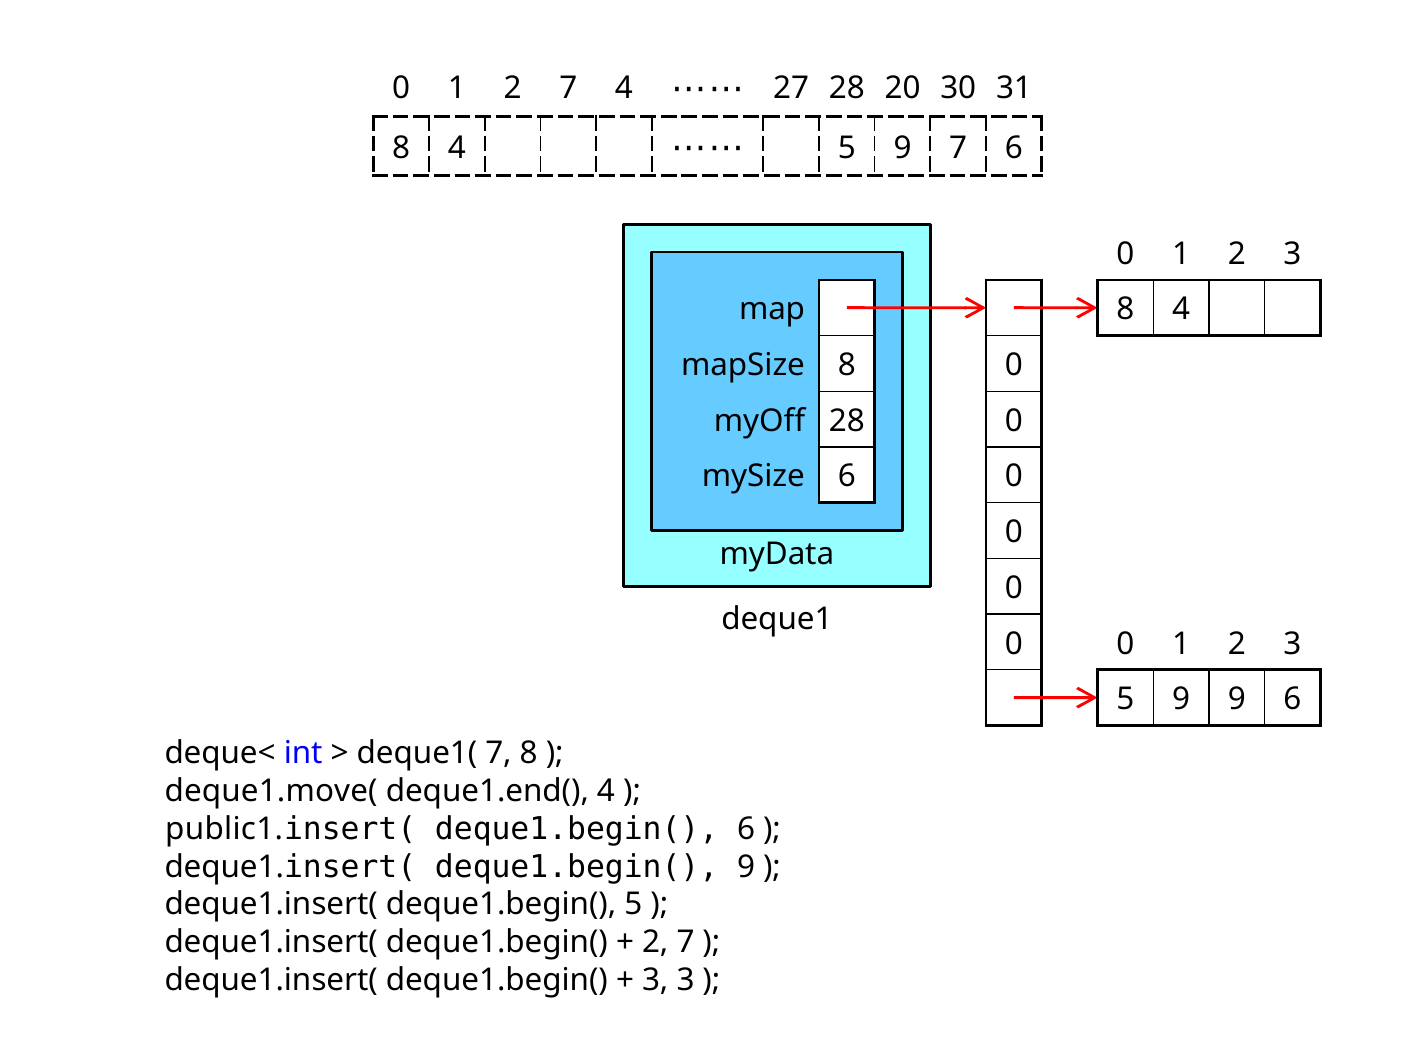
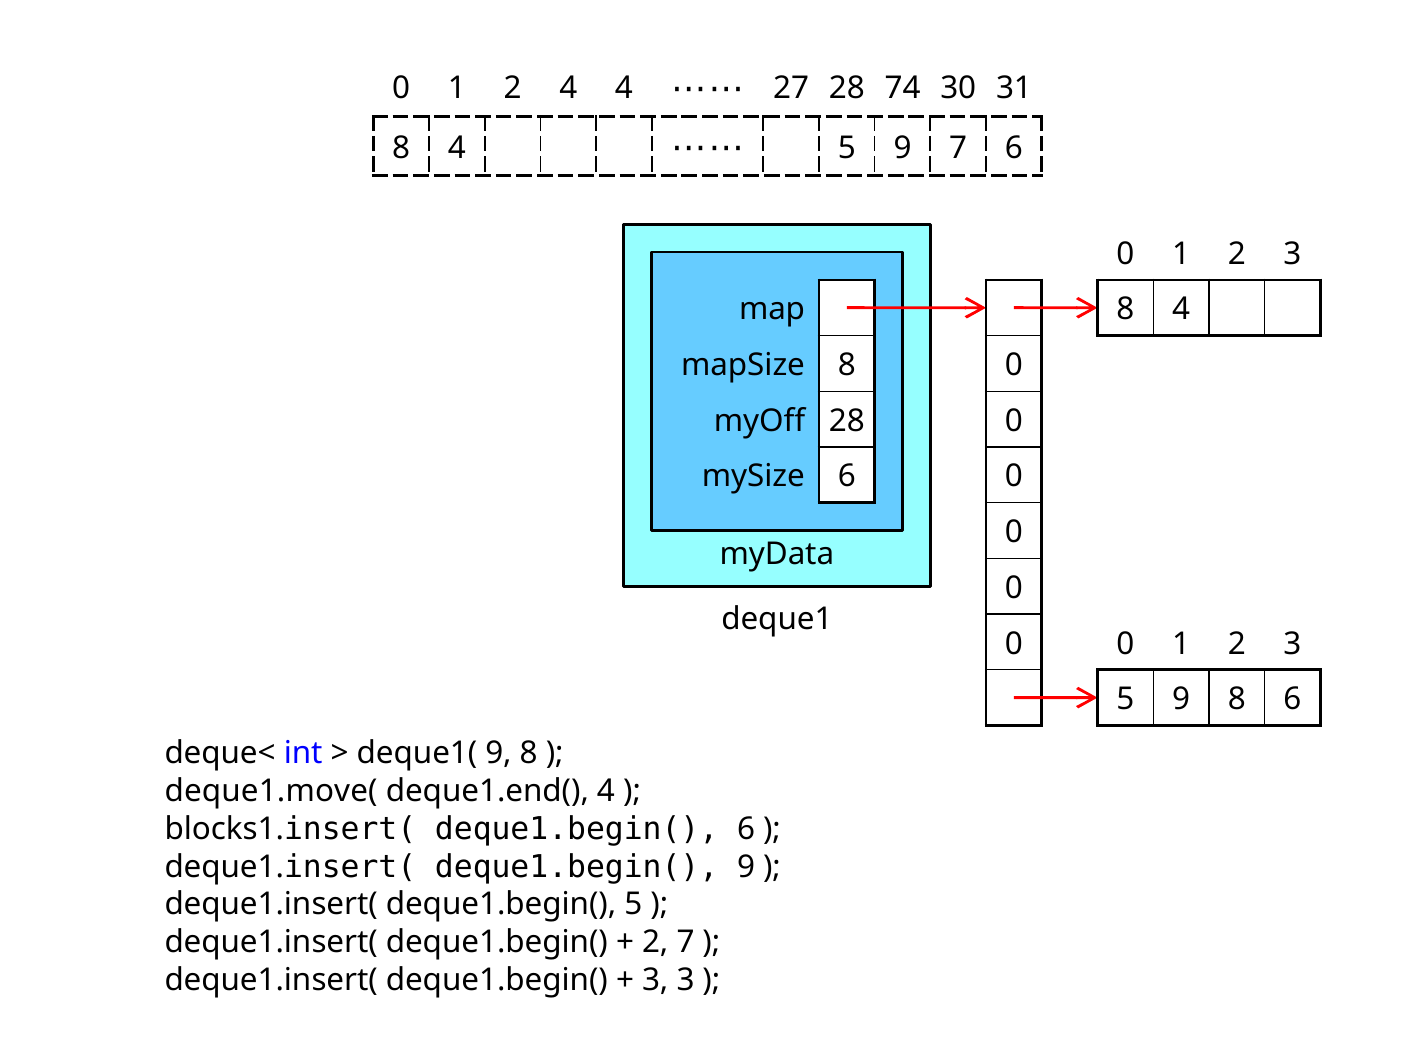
1 2 7: 7 -> 4 (568, 89)
20: 20 -> 74 (903, 89)
5 9 9: 9 -> 8 (1237, 700)
deque1( 7: 7 -> 9 (498, 754)
public1: public1 -> blocks1 (224, 829)
